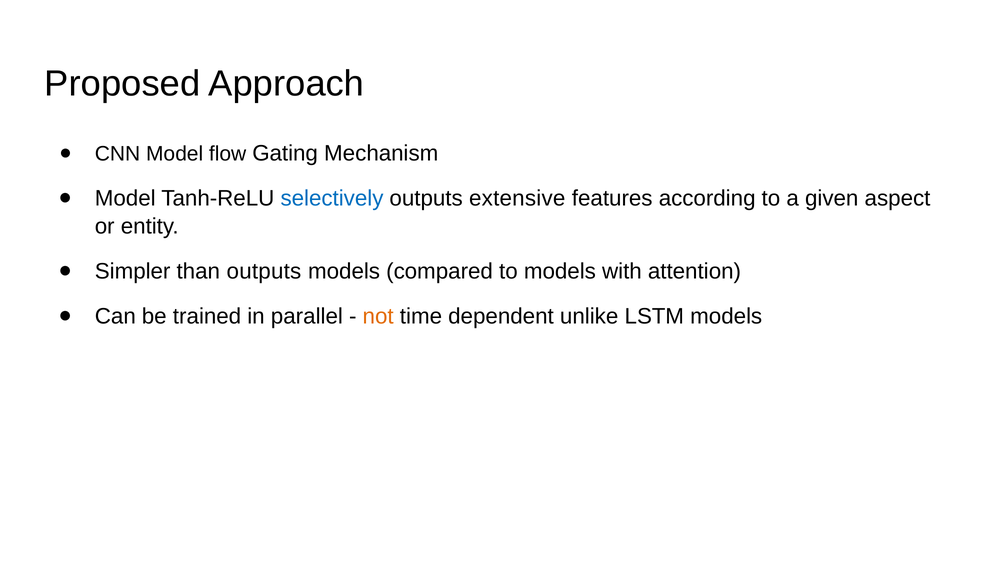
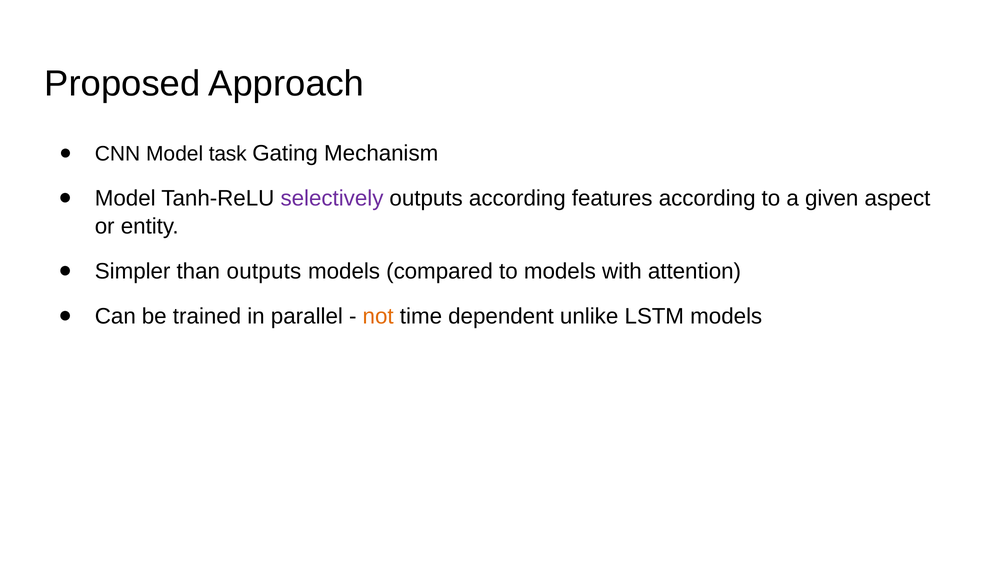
flow: flow -> task (228, 154)
selectively colour: blue -> purple (332, 198)
outputs extensive: extensive -> according (517, 198)
